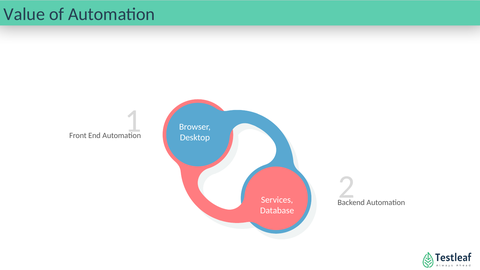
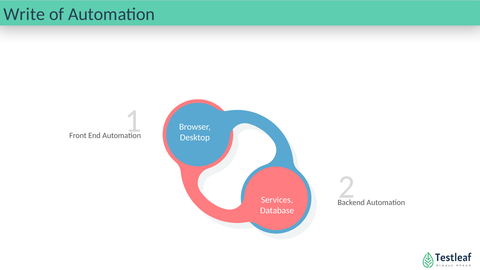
Value: Value -> Write (24, 14)
